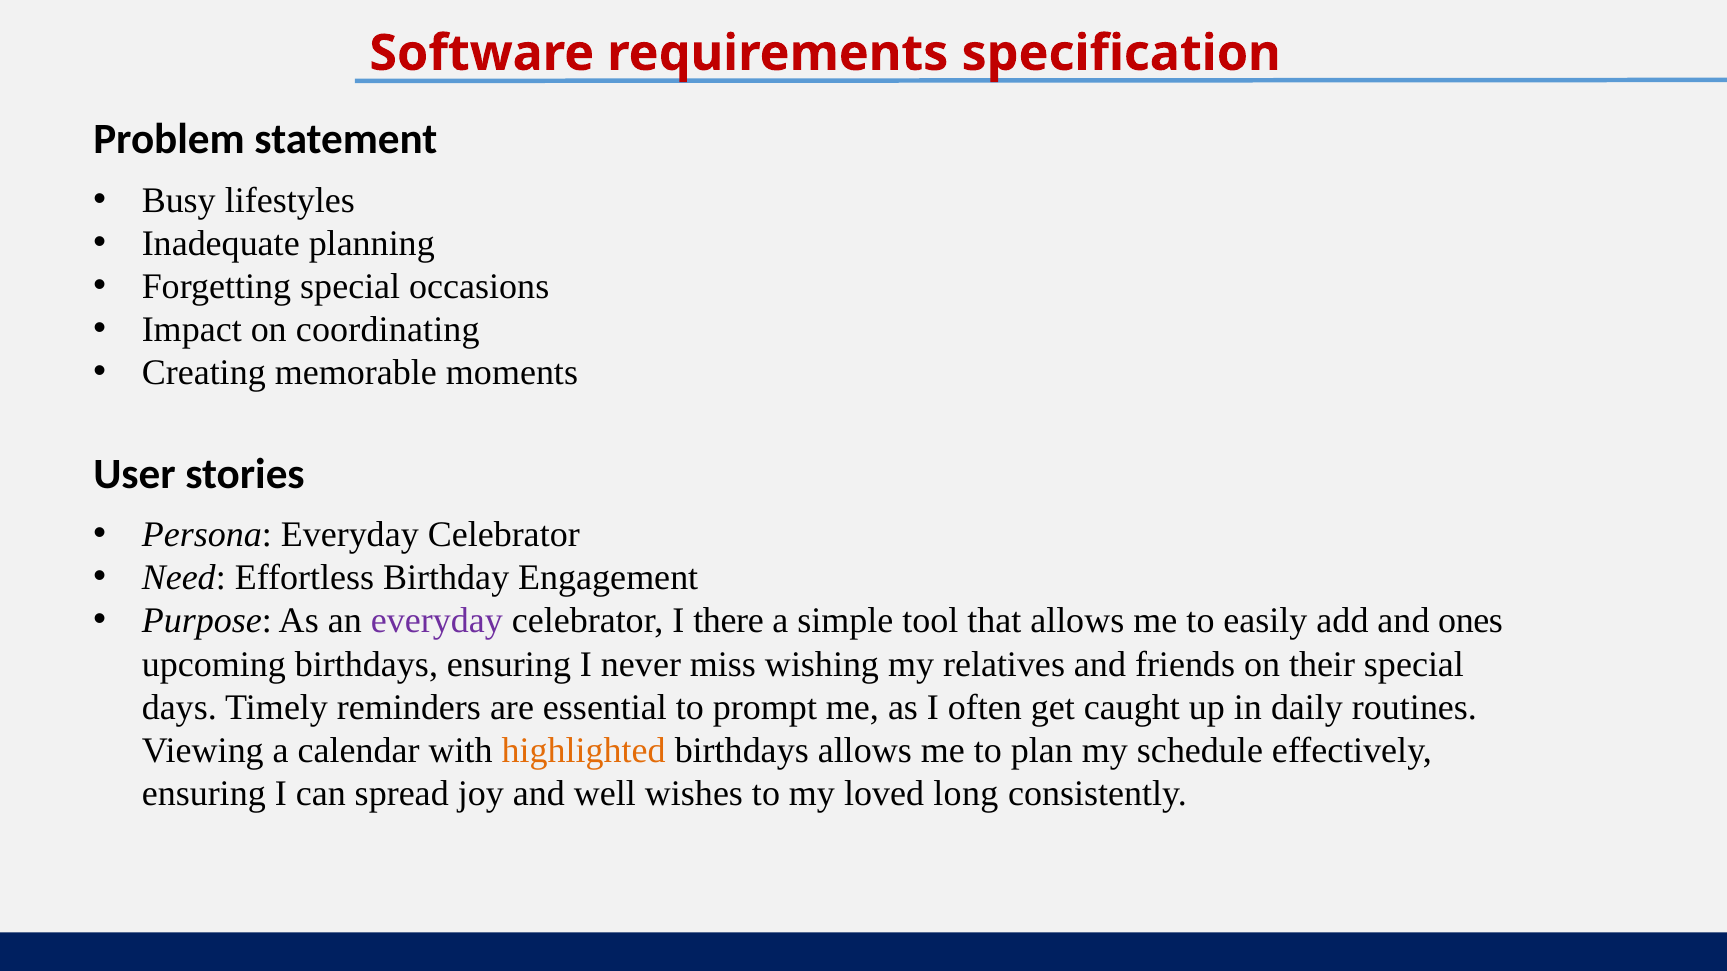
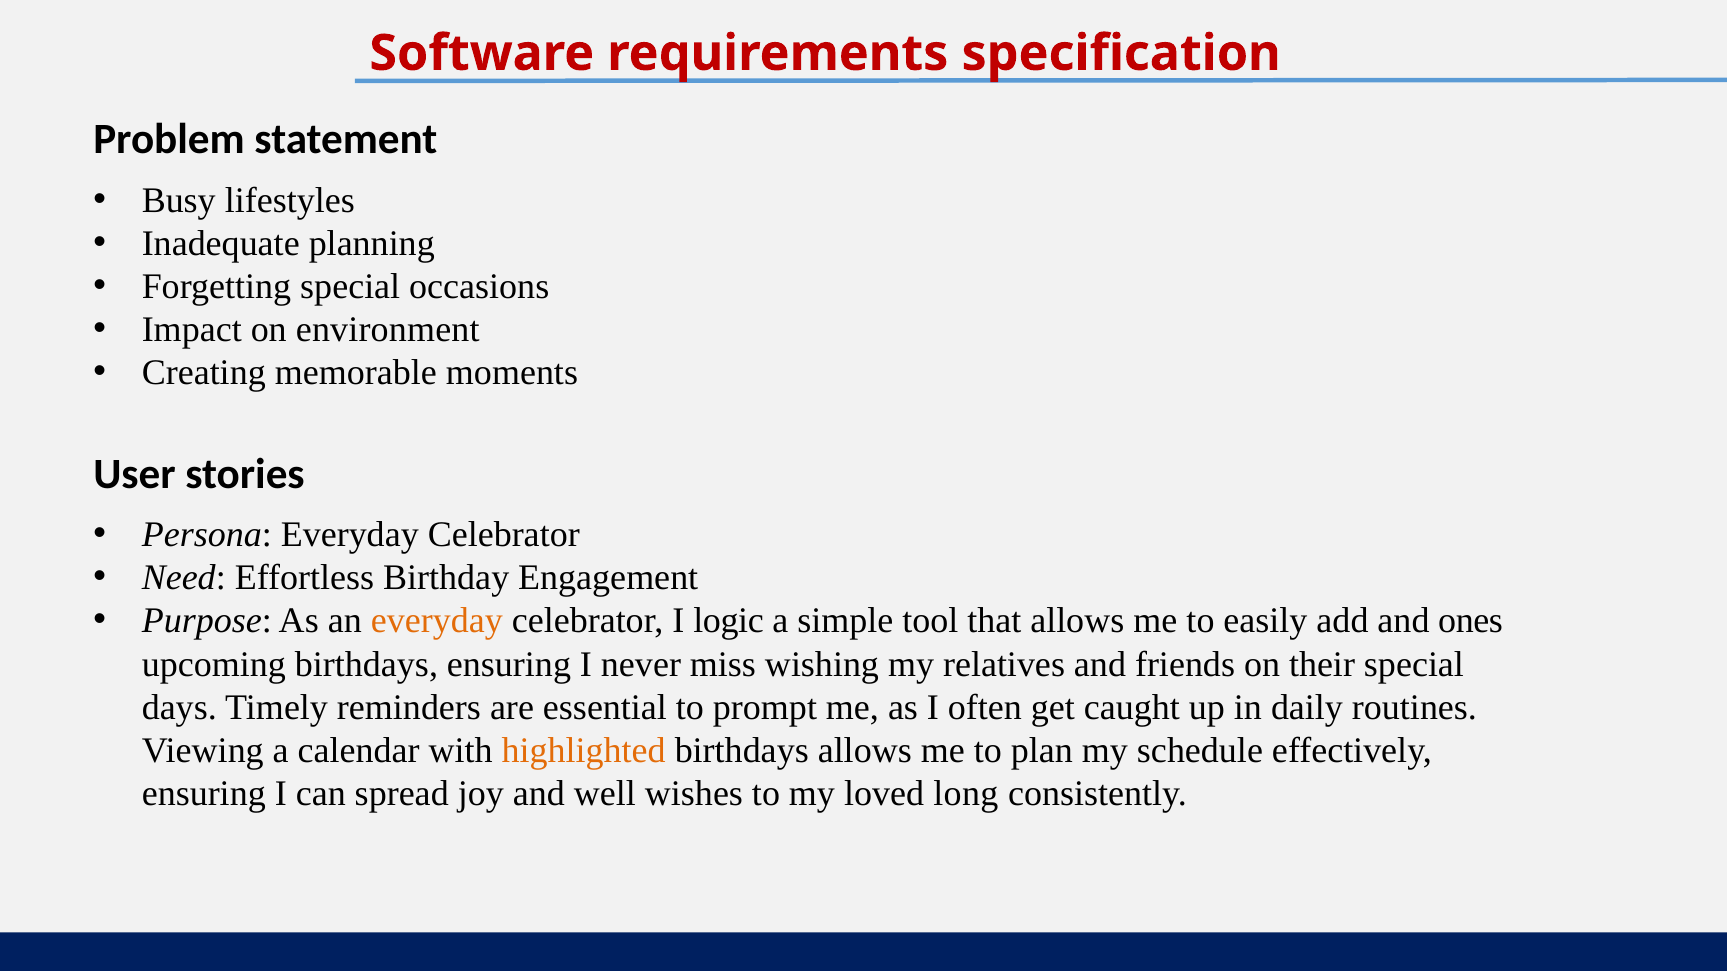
coordinating: coordinating -> environment (388, 330)
everyday colour: purple -> orange (437, 621)
there: there -> logic (729, 621)
